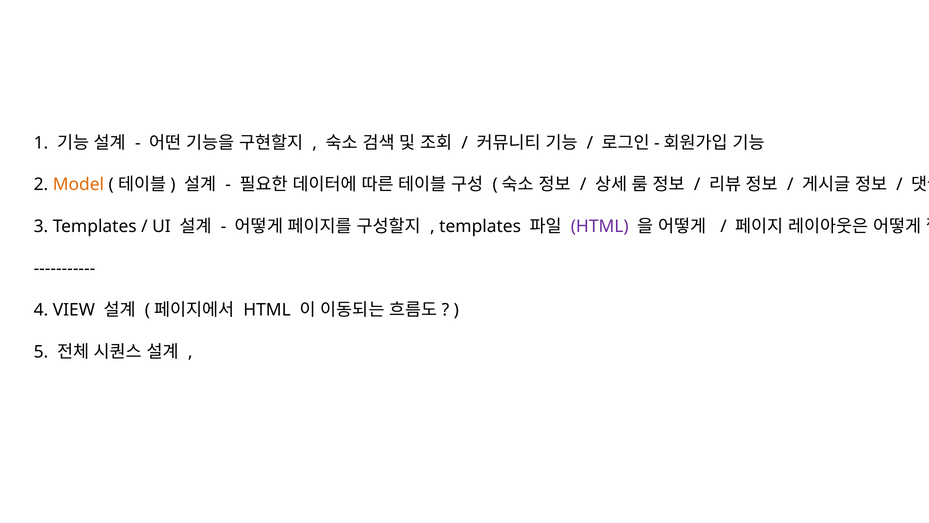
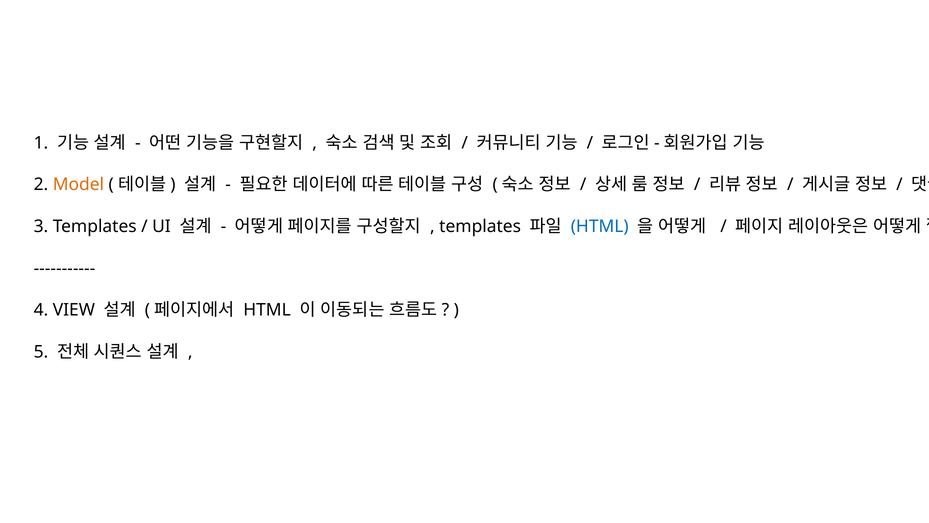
HTML colour: purple -> blue (600, 226)
